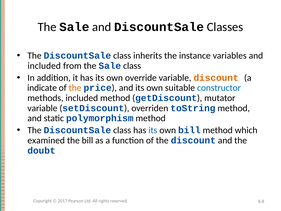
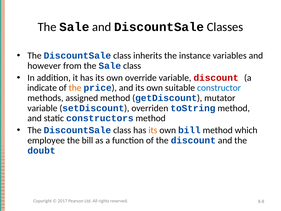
included: included -> however (44, 66)
discount colour: orange -> red (216, 78)
methods included: included -> assigned (82, 98)
polymorphism: polymorphism -> constructors (100, 118)
its colour: blue -> orange (153, 130)
examined: examined -> employee (46, 140)
